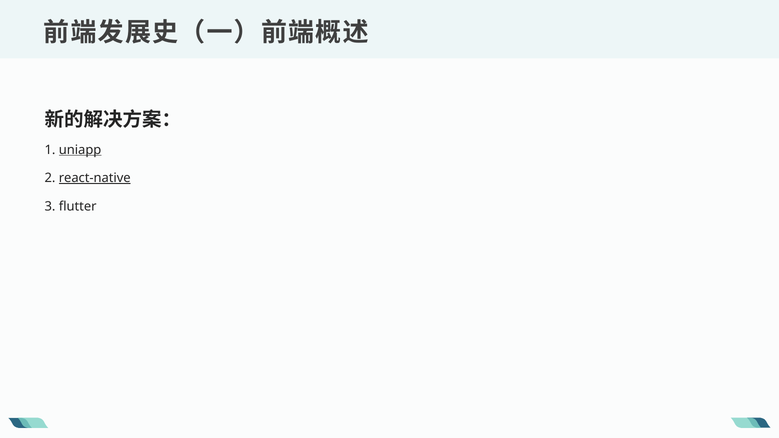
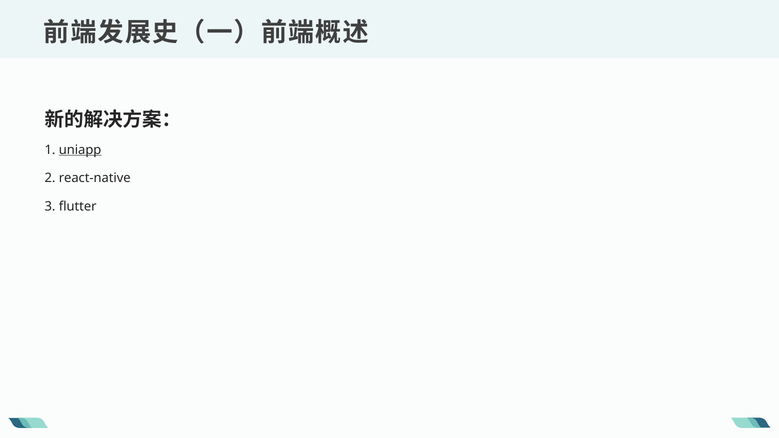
react-native underline: present -> none (95, 178)
